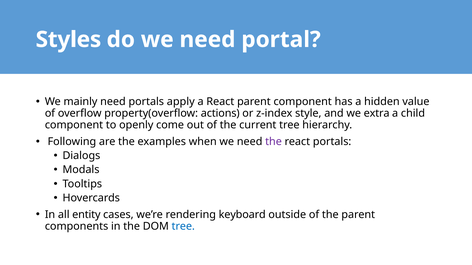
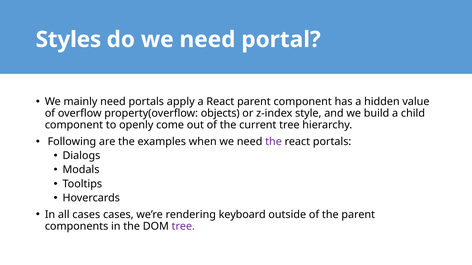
actions: actions -> objects (220, 114)
extra: extra -> build (377, 114)
all entity: entity -> cases (86, 215)
tree colour: blue -> purple (183, 227)
